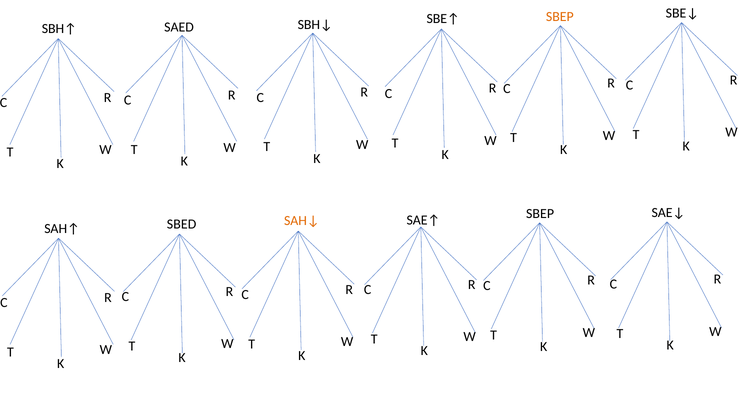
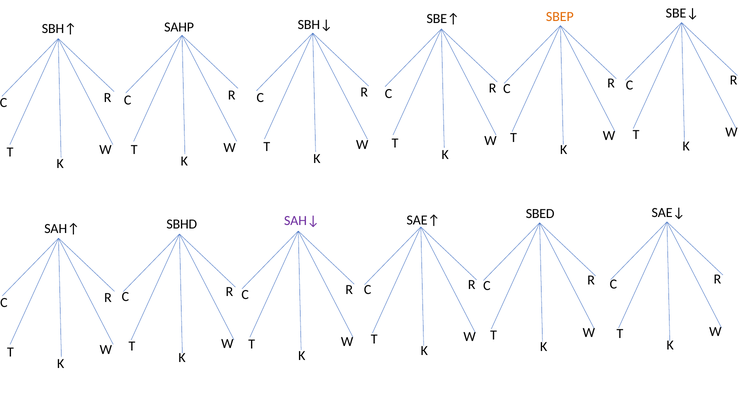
SAED: SAED -> SAHP (179, 27)
SBEP: SBEP -> SBED (540, 214)
SAH↓ colour: orange -> purple (302, 221)
SBED: SBED -> SBHD (182, 224)
